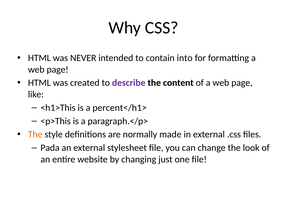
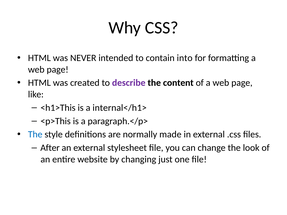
percent</h1>: percent</h1> -> internal</h1> (120, 108)
The colour: orange -> blue (35, 135)
Pada: Pada -> After (50, 148)
